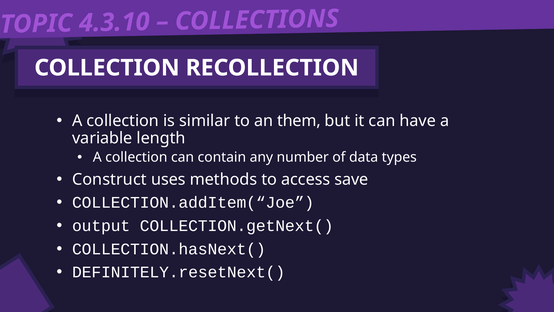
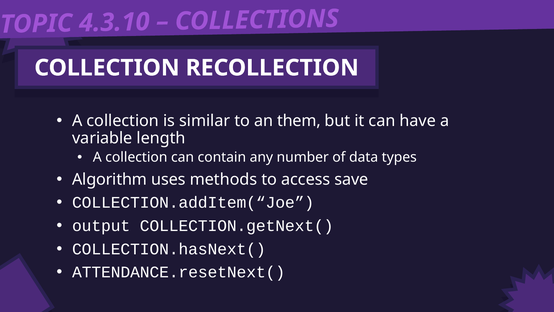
Construct: Construct -> Algorithm (110, 179)
DEFINITELY.resetNext(: DEFINITELY.resetNext( -> ATTENDANCE.resetNext( (179, 272)
